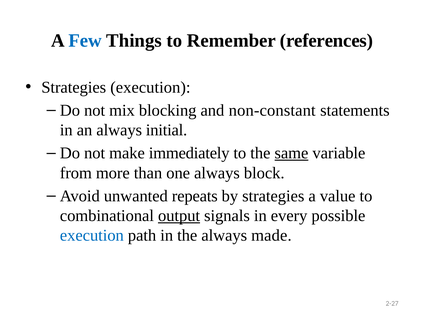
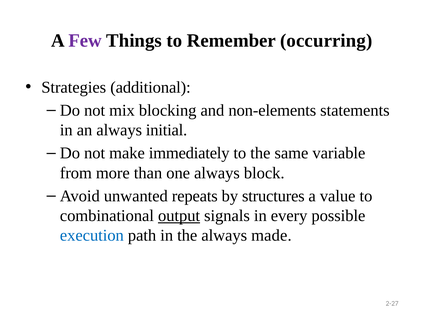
Few colour: blue -> purple (85, 41)
references: references -> occurring (326, 41)
Strategies execution: execution -> additional (150, 87)
non-constant: non-constant -> non-elements (272, 110)
same underline: present -> none (291, 153)
by strategies: strategies -> structures (273, 196)
